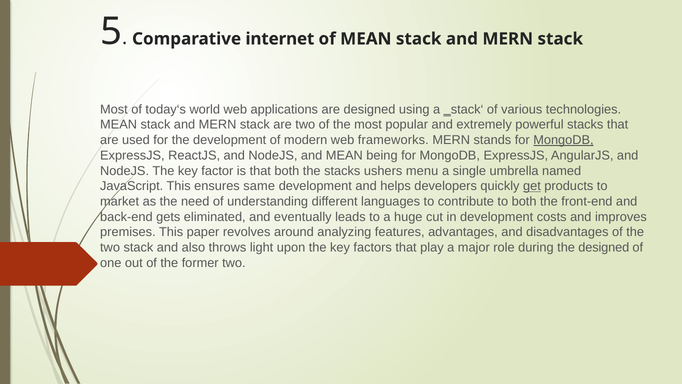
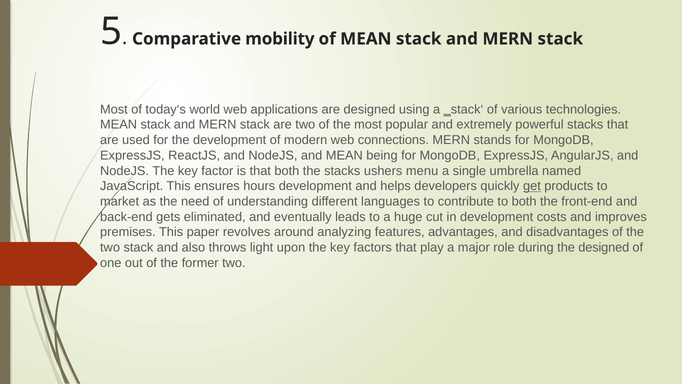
internet: internet -> mobility (280, 39)
frameworks: frameworks -> connections (393, 140)
MongoDB underline: present -> none (563, 140)
same: same -> hours (259, 186)
